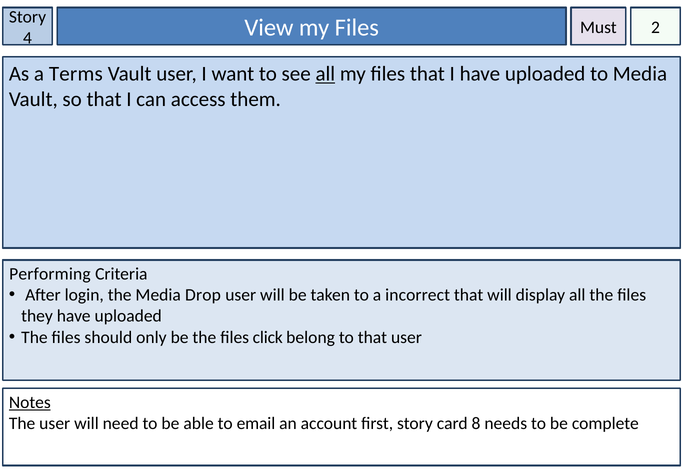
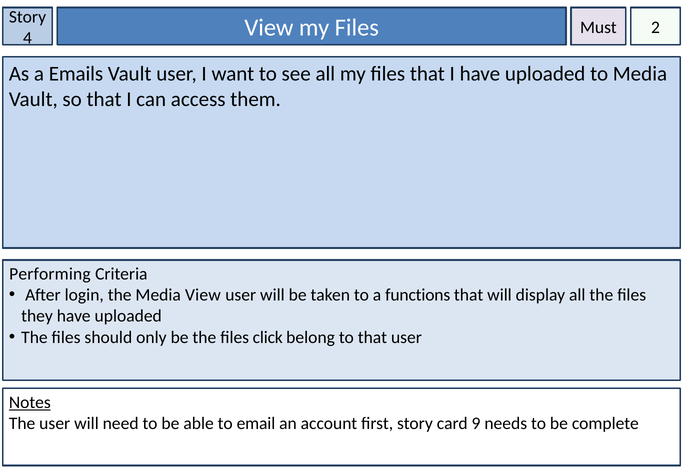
Terms: Terms -> Emails (76, 74)
all underline: present -> none (325, 74)
Media Drop: Drop -> View (203, 295)
incorrect: incorrect -> functions (418, 295)
8: 8 -> 9 (476, 423)
